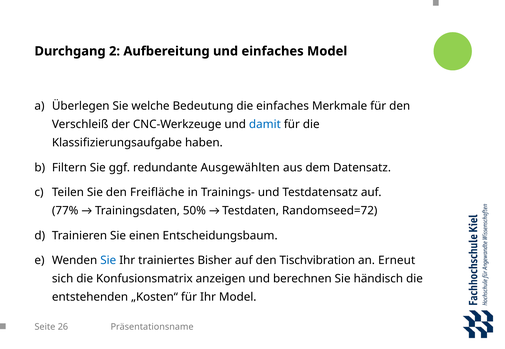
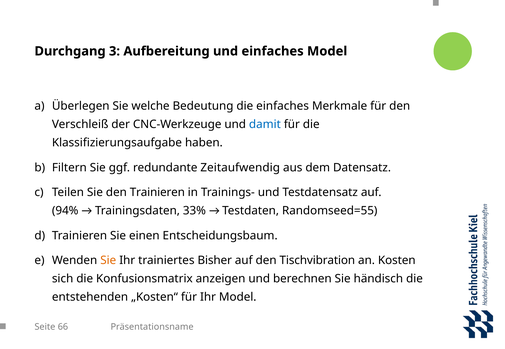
2: 2 -> 3 (115, 51)
Ausgewählten: Ausgewählten -> Zeitaufwendig (240, 168)
den Freifläche: Freifläche -> Trainieren (157, 193)
77%: 77% -> 94% (65, 211)
50%: 50% -> 33% (194, 211)
Randomseed=72: Randomseed=72 -> Randomseed=55 (330, 211)
Sie colour: blue -> orange (108, 261)
Erneut: Erneut -> Kosten (397, 261)
26: 26 -> 66 (63, 327)
